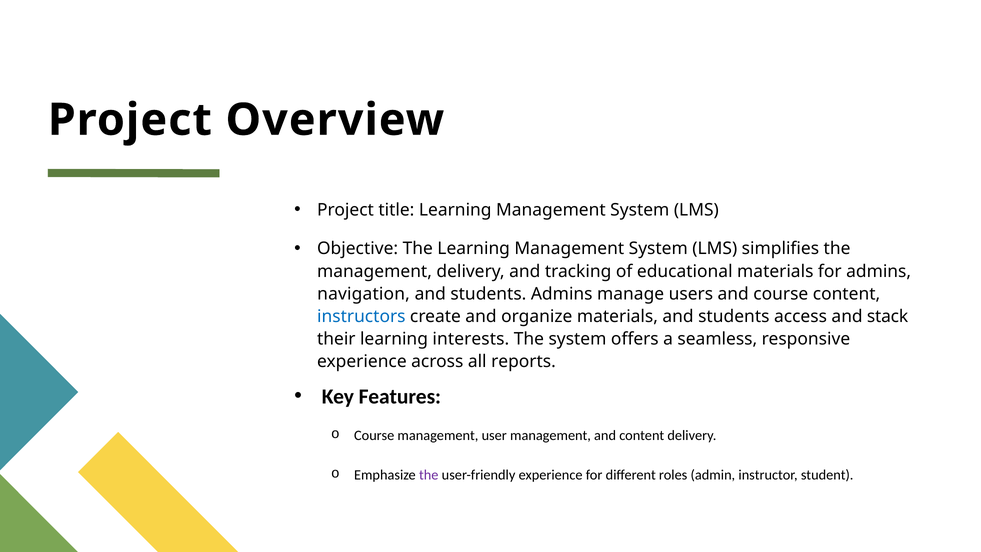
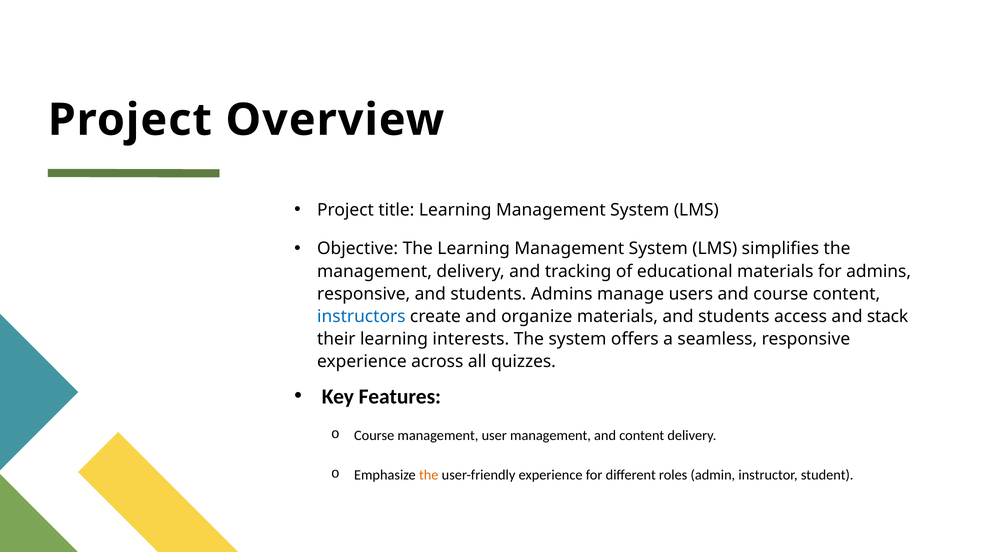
navigation: navigation -> responsive (364, 294)
reports: reports -> quizzes (524, 361)
the colour: purple -> orange (429, 475)
